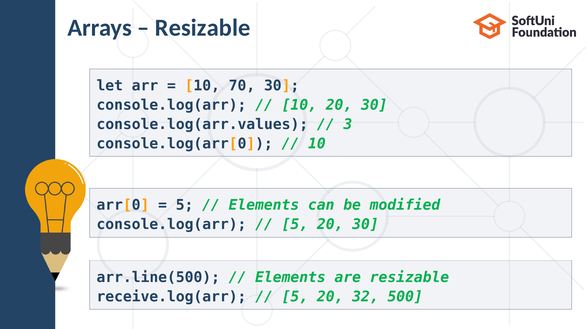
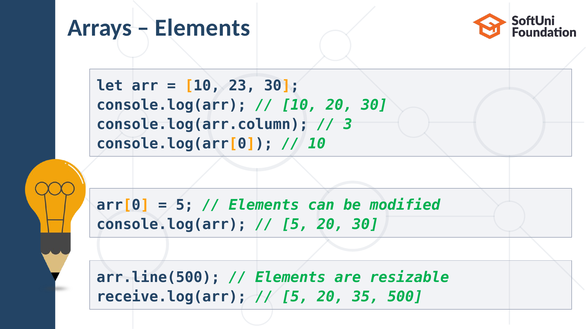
Resizable: Resizable -> Elements (203, 28)
70: 70 -> 23 (242, 86)
console.log(arr.values: console.log(arr.values -> console.log(arr.column (202, 124)
32: 32 -> 35 (365, 297)
